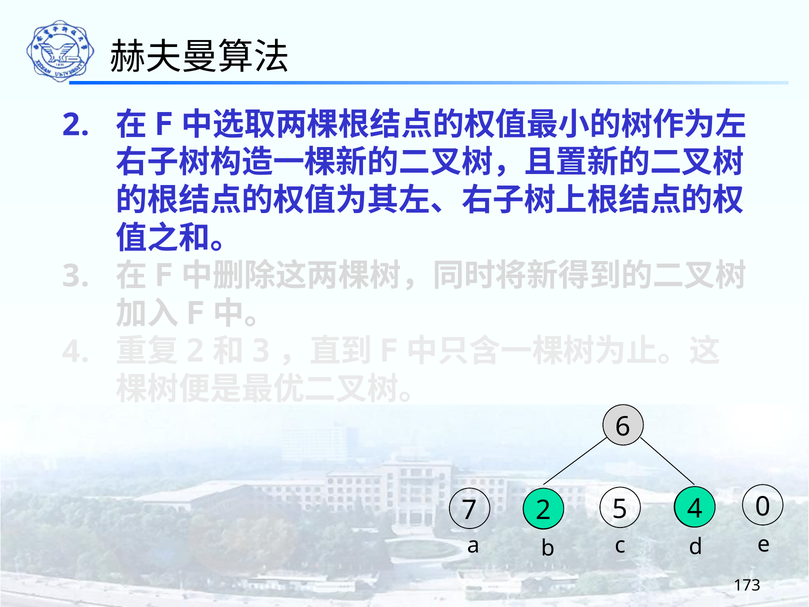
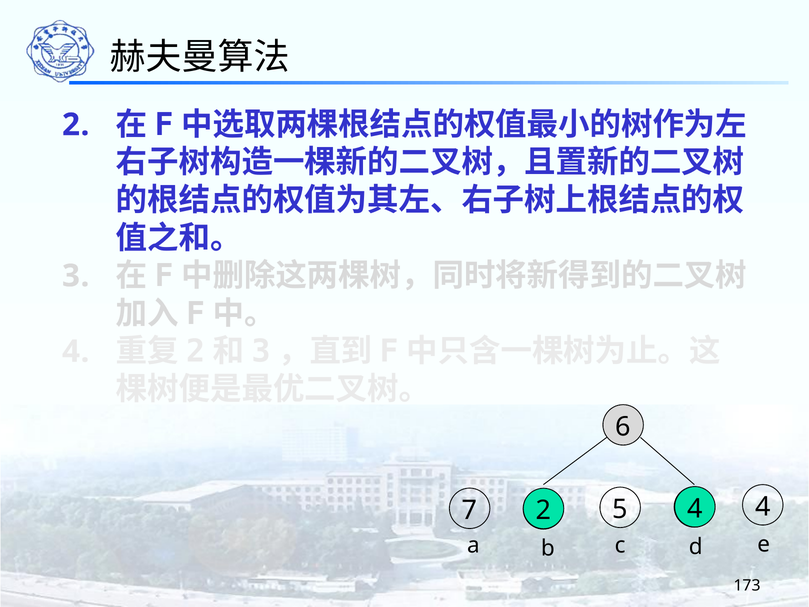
0: 0 -> 4 (763, 506)
